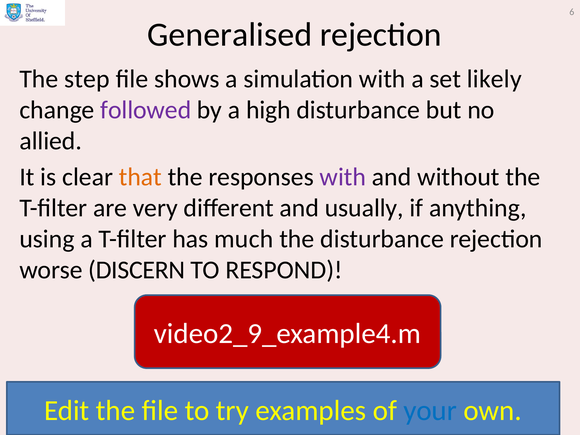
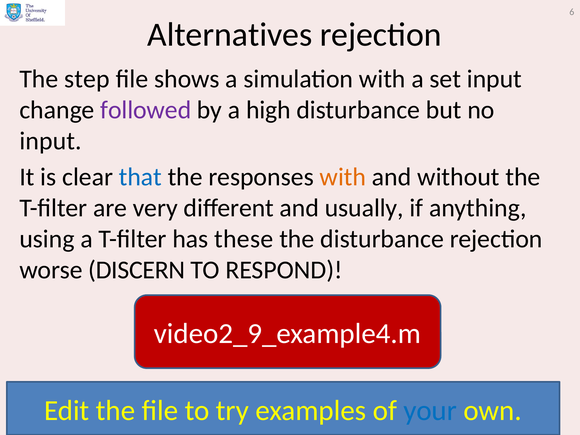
Generalised: Generalised -> Alternatives (230, 35)
set likely: likely -> input (494, 79)
allied: allied -> input (51, 141)
that colour: orange -> blue (140, 177)
with colour: purple -> orange (343, 177)
much: much -> these (244, 239)
